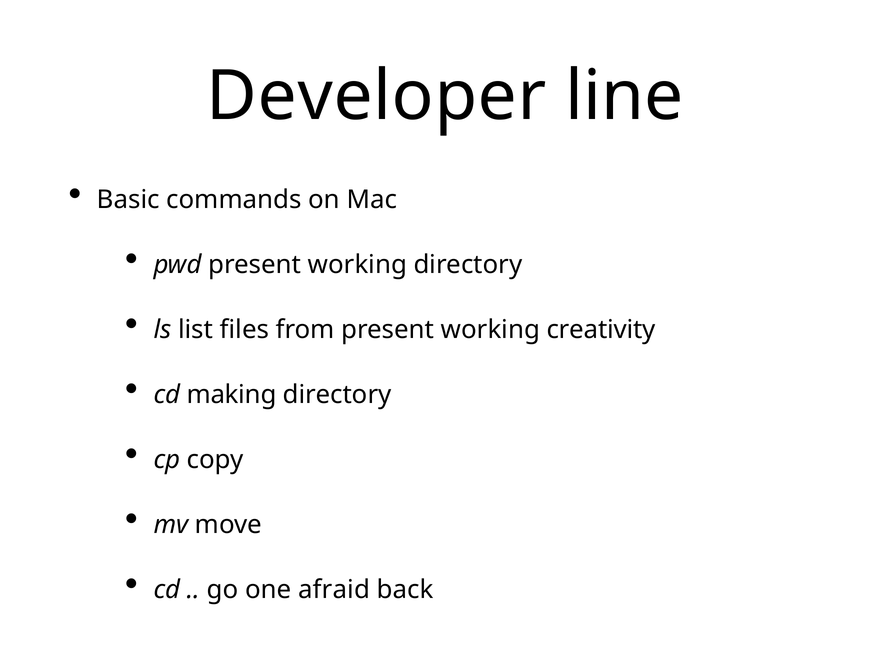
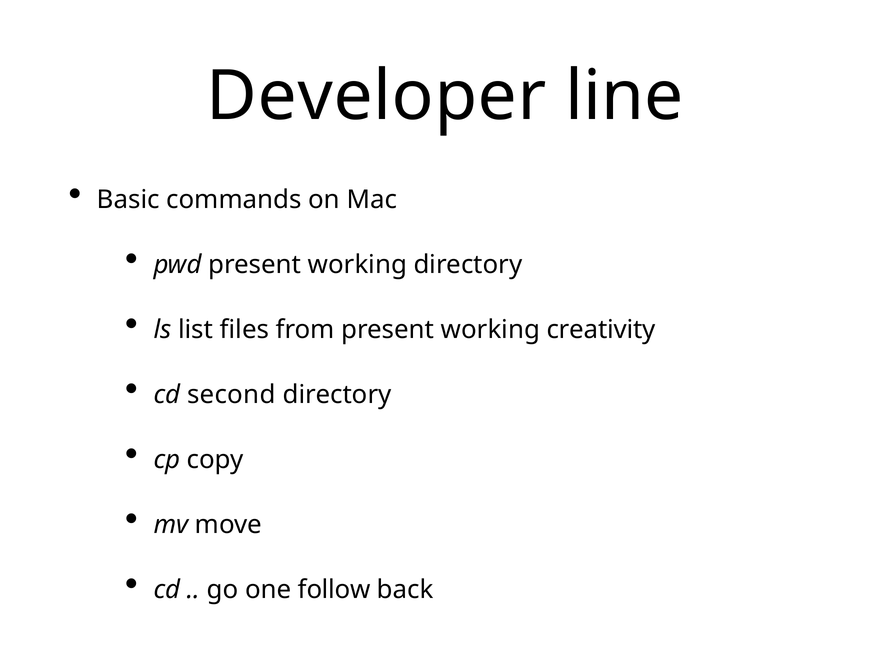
making: making -> second (231, 394)
afraid: afraid -> follow (334, 589)
